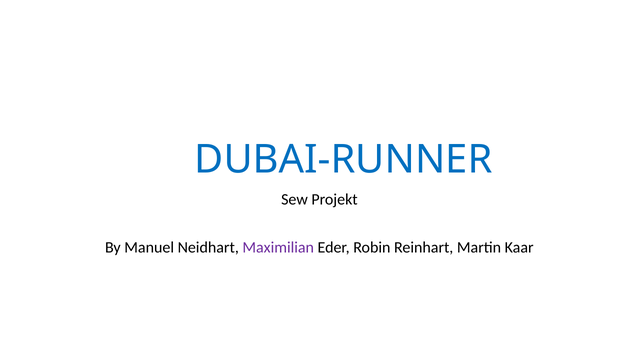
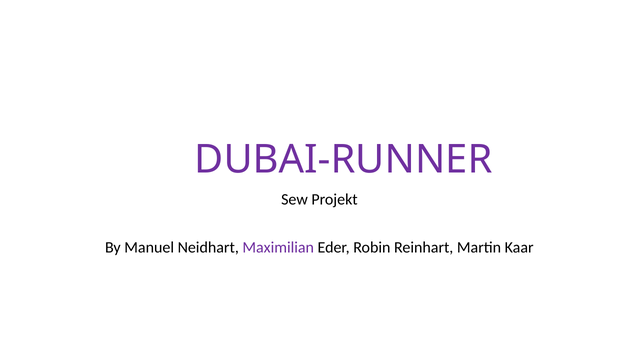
DUBAI-RUNNER colour: blue -> purple (343, 160)
